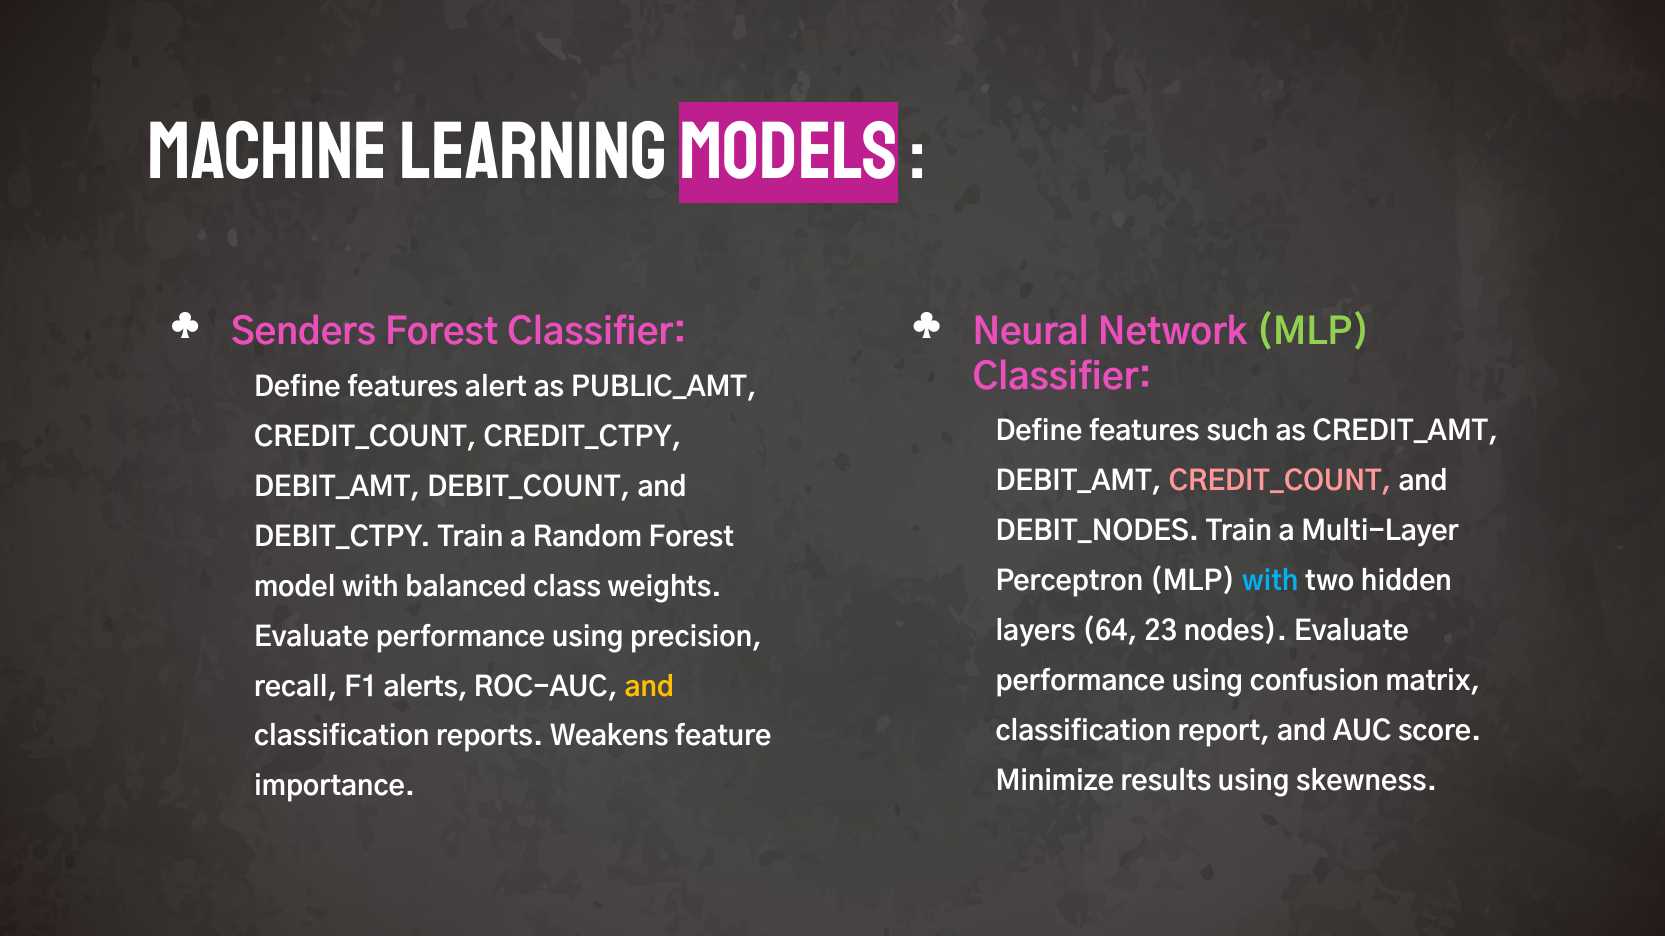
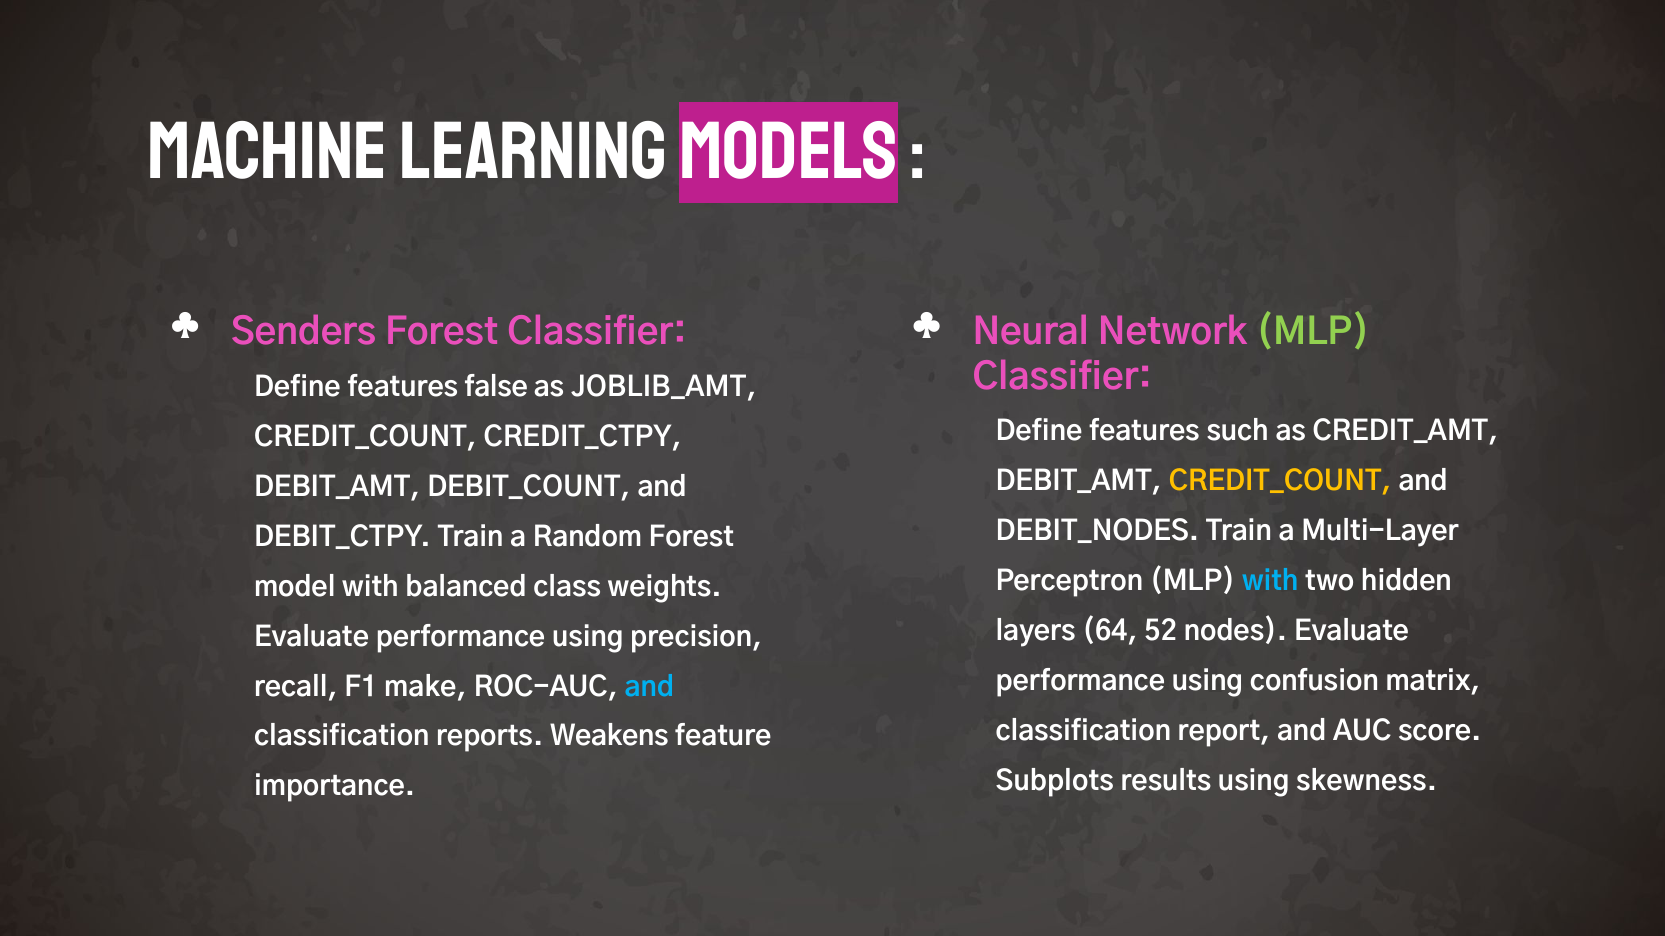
alert: alert -> false (496, 388)
PUBLIC_AMT: PUBLIC_AMT -> JOBLIB_AMT (664, 388)
CREDIT_COUNT colour: pink -> yellow (1280, 482)
23: 23 -> 52 (1161, 632)
alerts: alerts -> make (426, 687)
and colour: yellow -> light blue (649, 687)
Minimize: Minimize -> Subplots (1055, 782)
